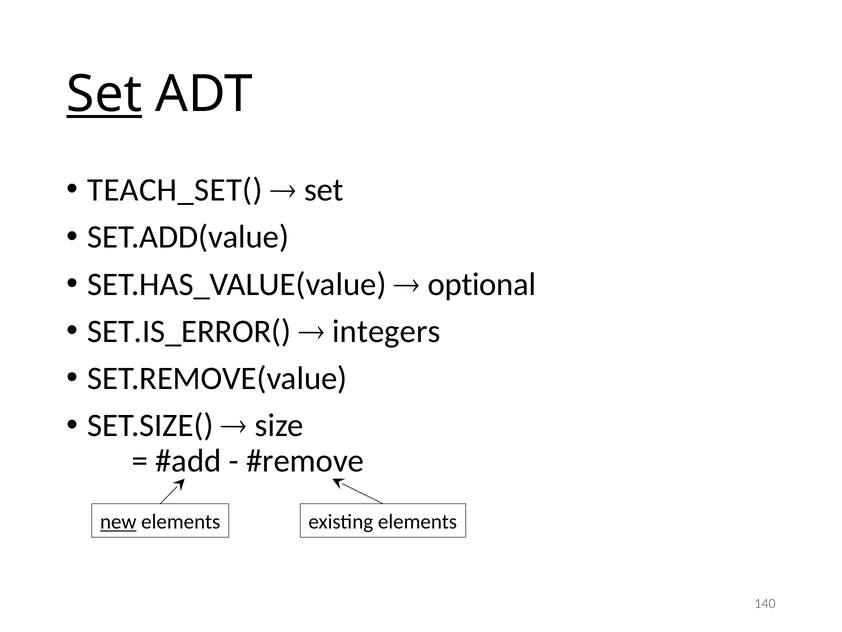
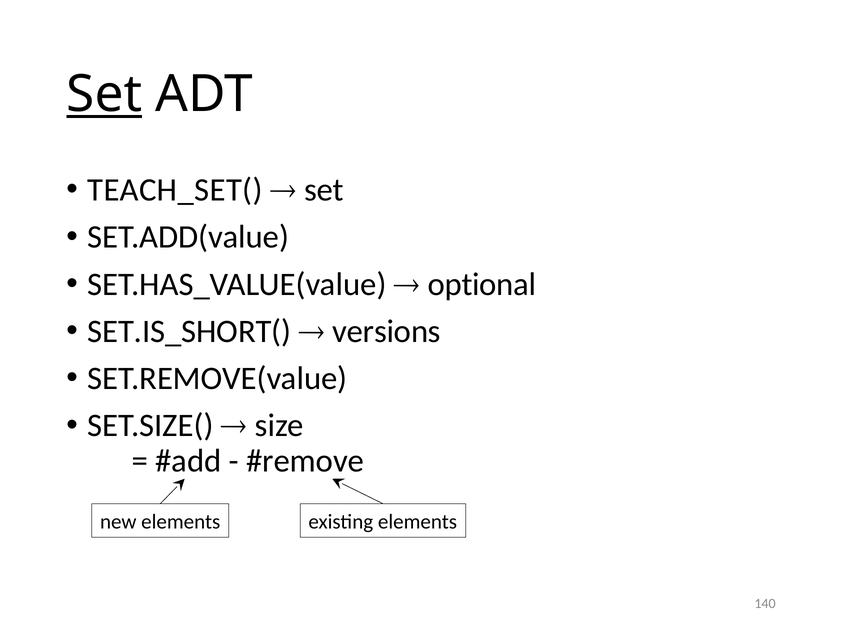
SET.IS_ERROR(: SET.IS_ERROR( -> SET.IS_SHORT( (189, 331)
integers: integers -> versions (387, 331)
new underline: present -> none (118, 521)
